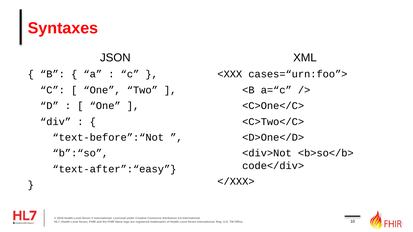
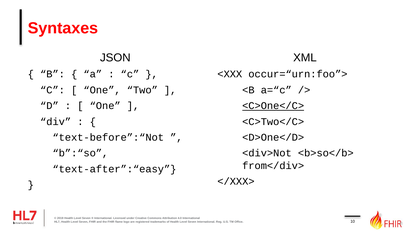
cases=“urn:foo”>: cases=“urn:foo”> -> occur=“urn:foo”> (298, 74)
<C>One</C> underline: none -> present (273, 106)
code</div>: code</div> -> from</div> (273, 166)
